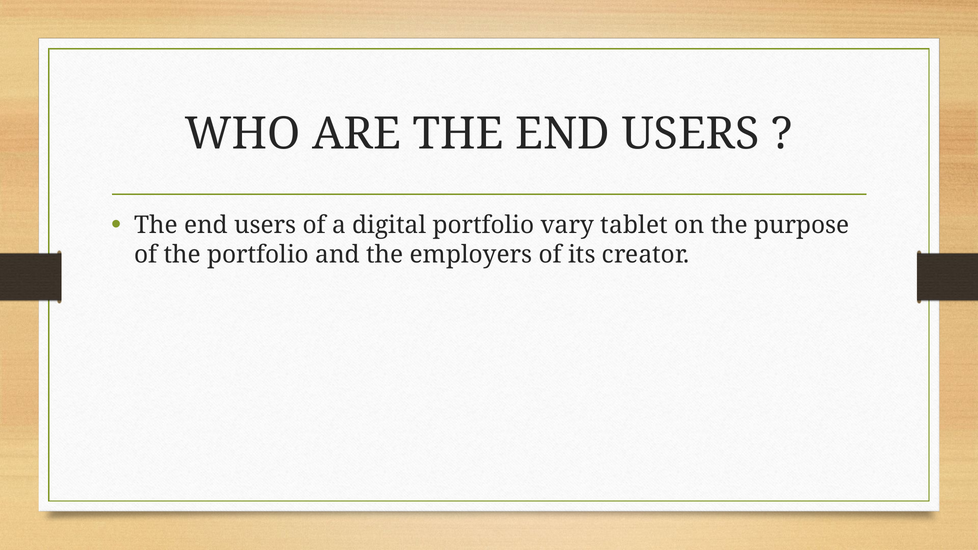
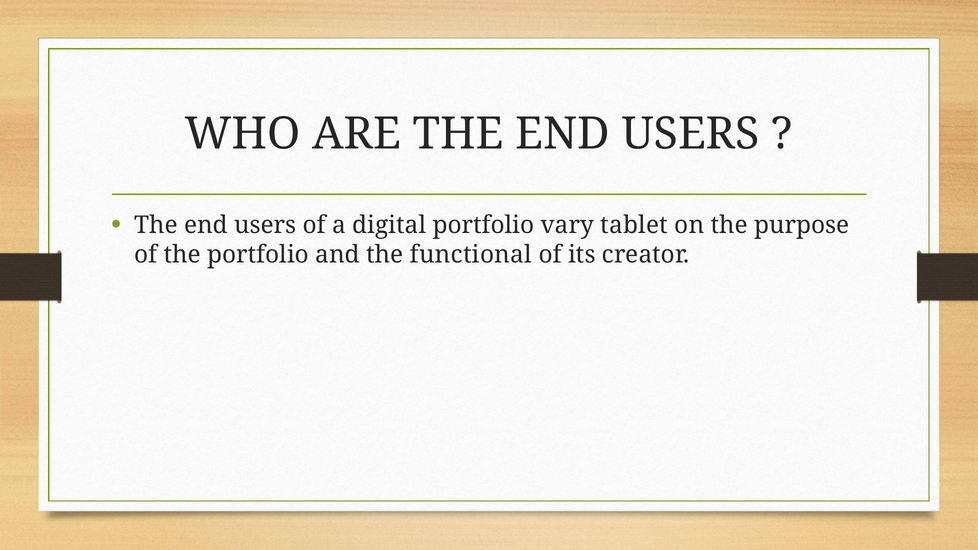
employers: employers -> functional (471, 255)
